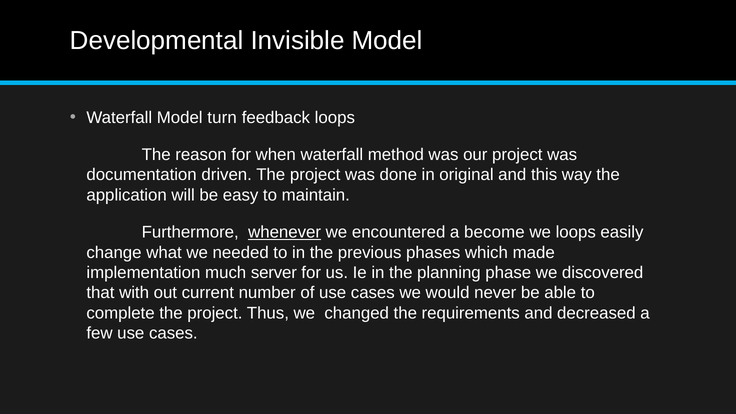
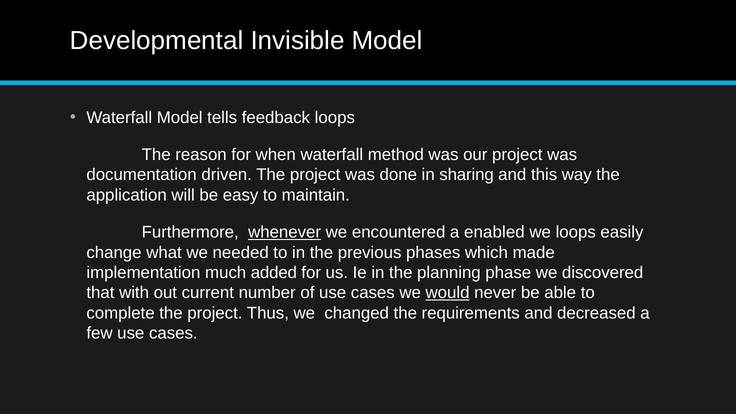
turn: turn -> tells (222, 118)
original: original -> sharing (467, 175)
become: become -> enabled (494, 232)
server: server -> added (274, 273)
would underline: none -> present (448, 293)
